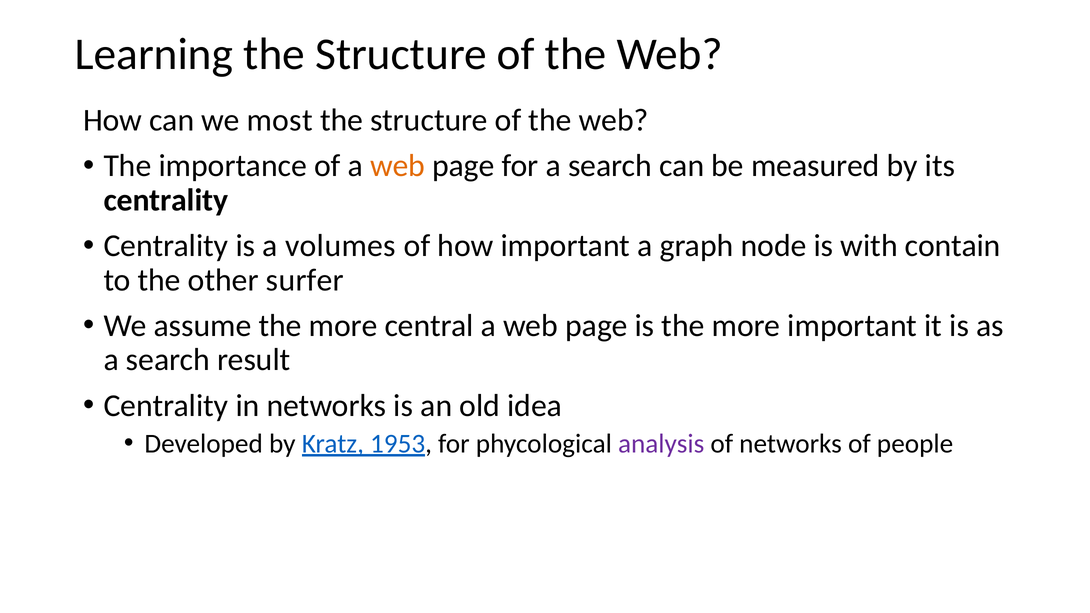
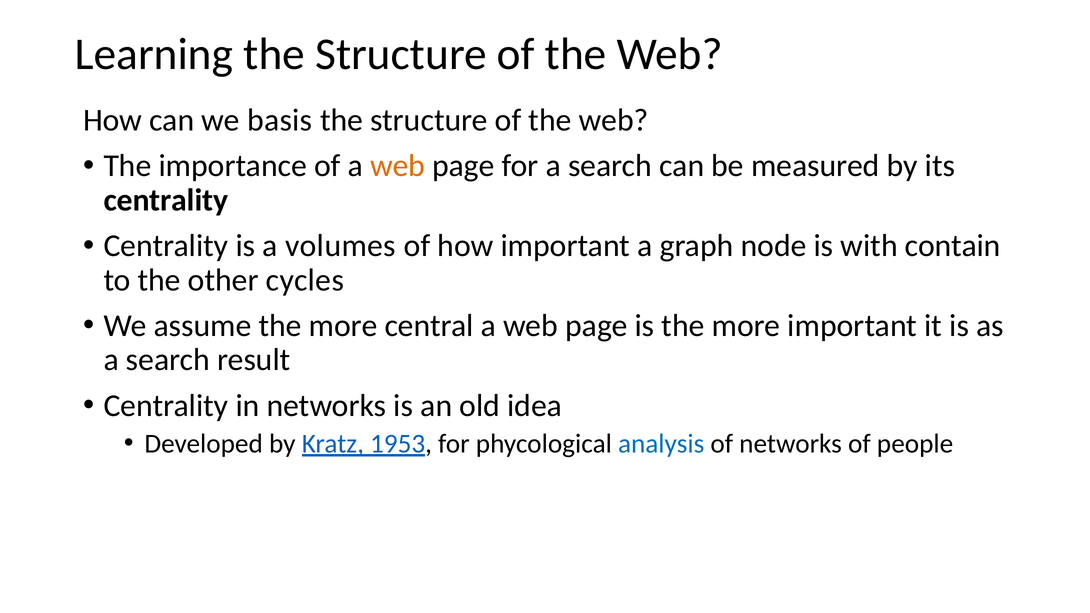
most: most -> basis (280, 120)
surfer: surfer -> cycles (305, 280)
analysis colour: purple -> blue (661, 444)
